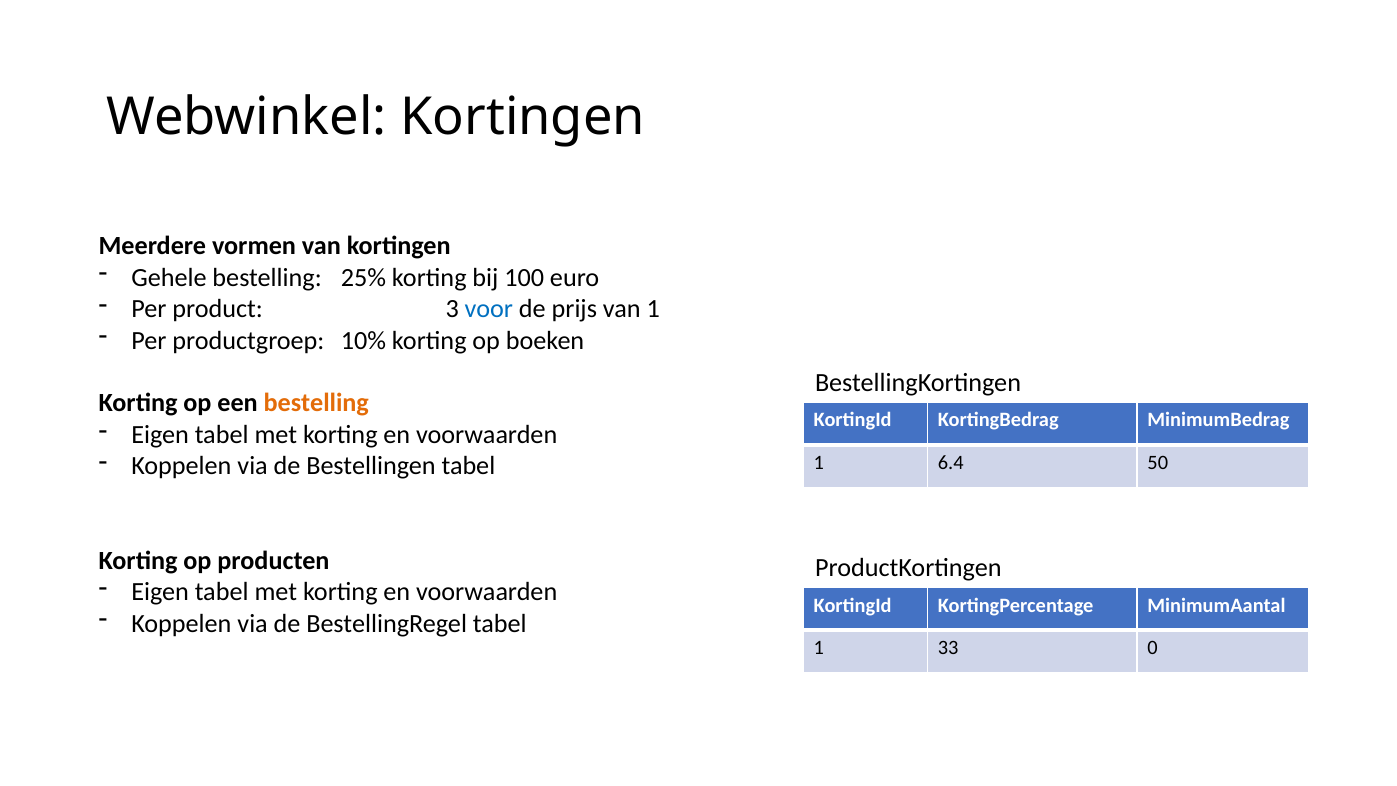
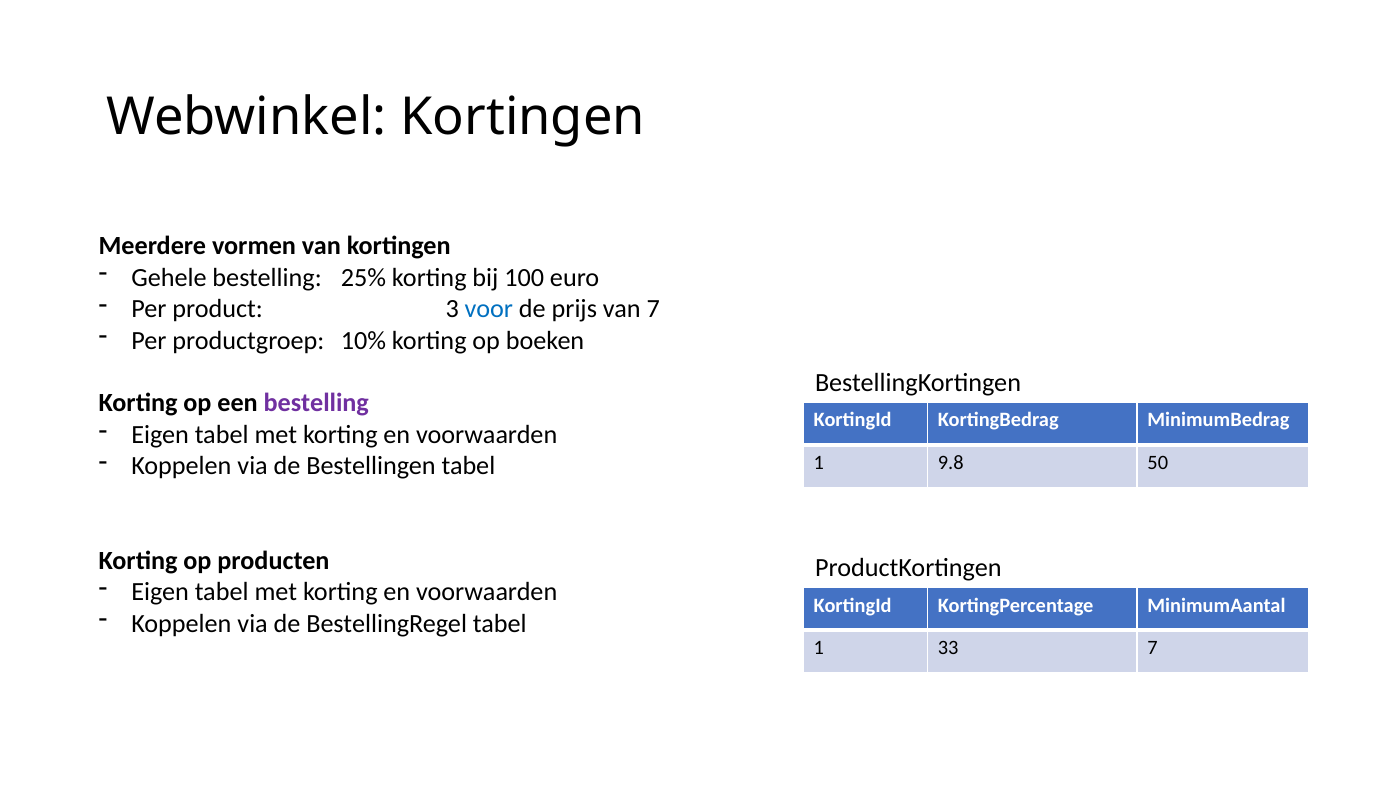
van 1: 1 -> 7 (653, 309)
bestelling colour: orange -> purple (316, 403)
6.4: 6.4 -> 9.8 (951, 463)
33 0: 0 -> 7 (1153, 648)
